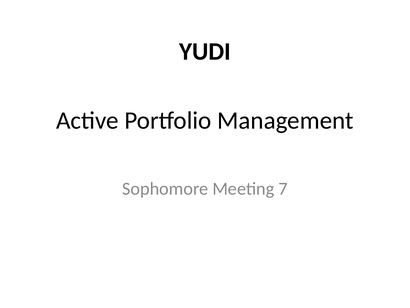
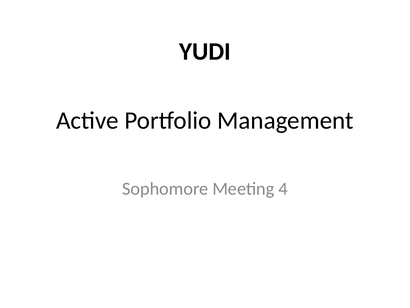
7: 7 -> 4 (283, 189)
